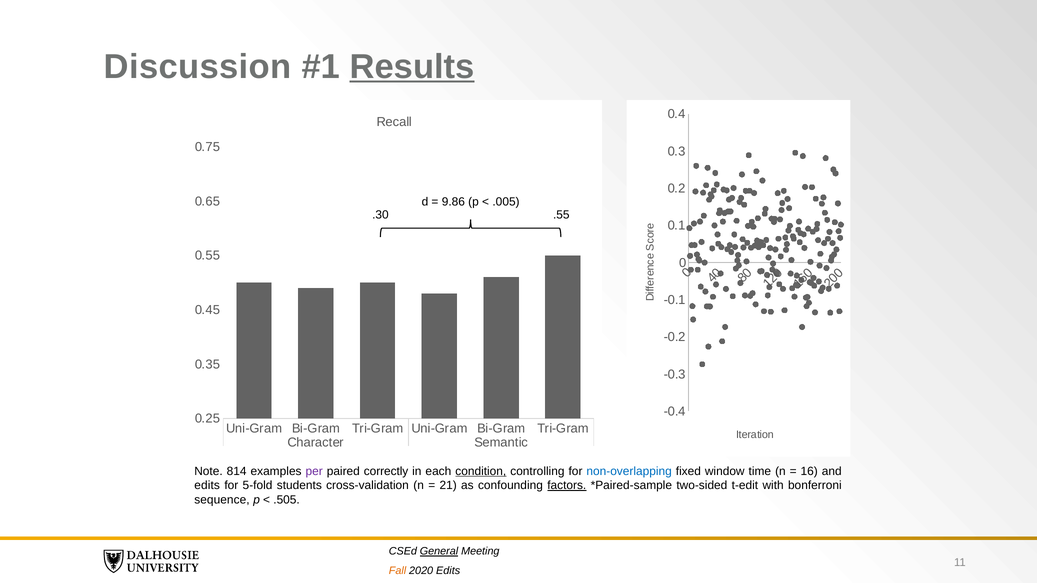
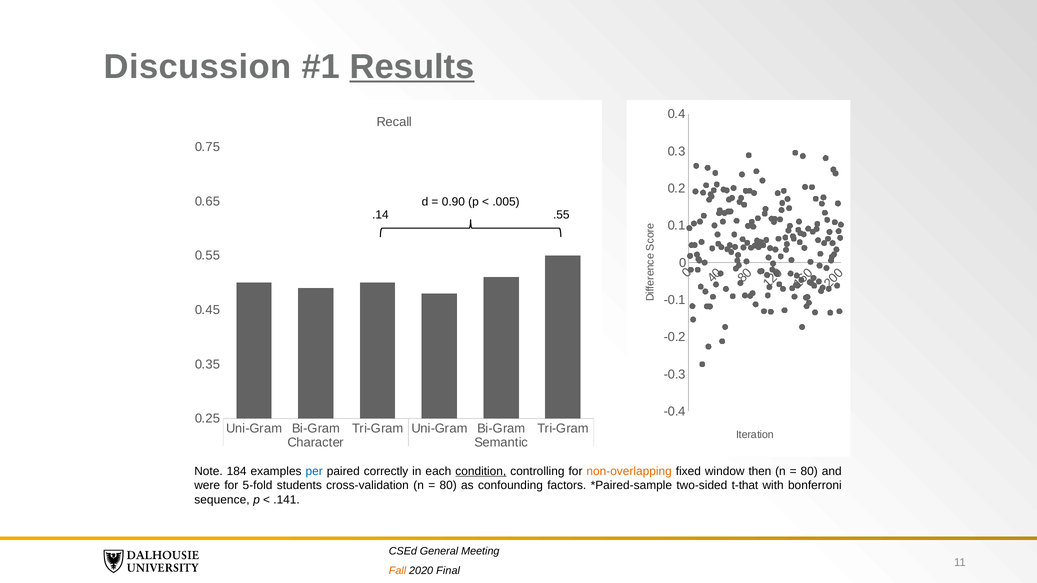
9.86: 9.86 -> 0.90 (453, 202)
.30: .30 -> .14 (380, 215)
814: 814 -> 184 (237, 471)
per colour: purple -> blue (314, 471)
non-overlapping colour: blue -> orange (629, 471)
time: time -> then (760, 471)
16: 16 -> 80 (809, 471)
edits: edits -> were (207, 486)
21: 21 -> 80 (448, 486)
factors underline: present -> none (567, 486)
t-edit: t-edit -> t-that (745, 486)
.505: .505 -> .141 (287, 500)
General underline: present -> none (439, 552)
2020 Edits: Edits -> Final (448, 571)
